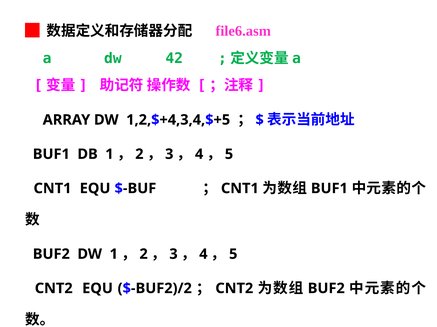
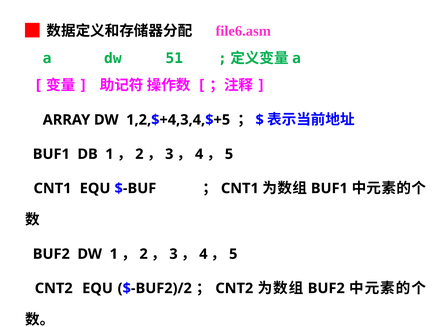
42: 42 -> 51 (174, 58)
